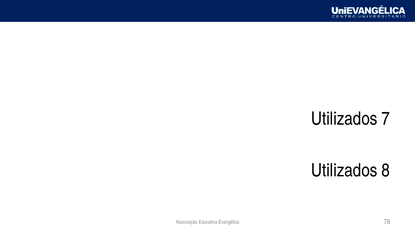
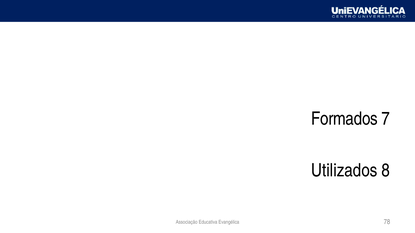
Utilizados: Utilizados -> Formados (344, 119)
